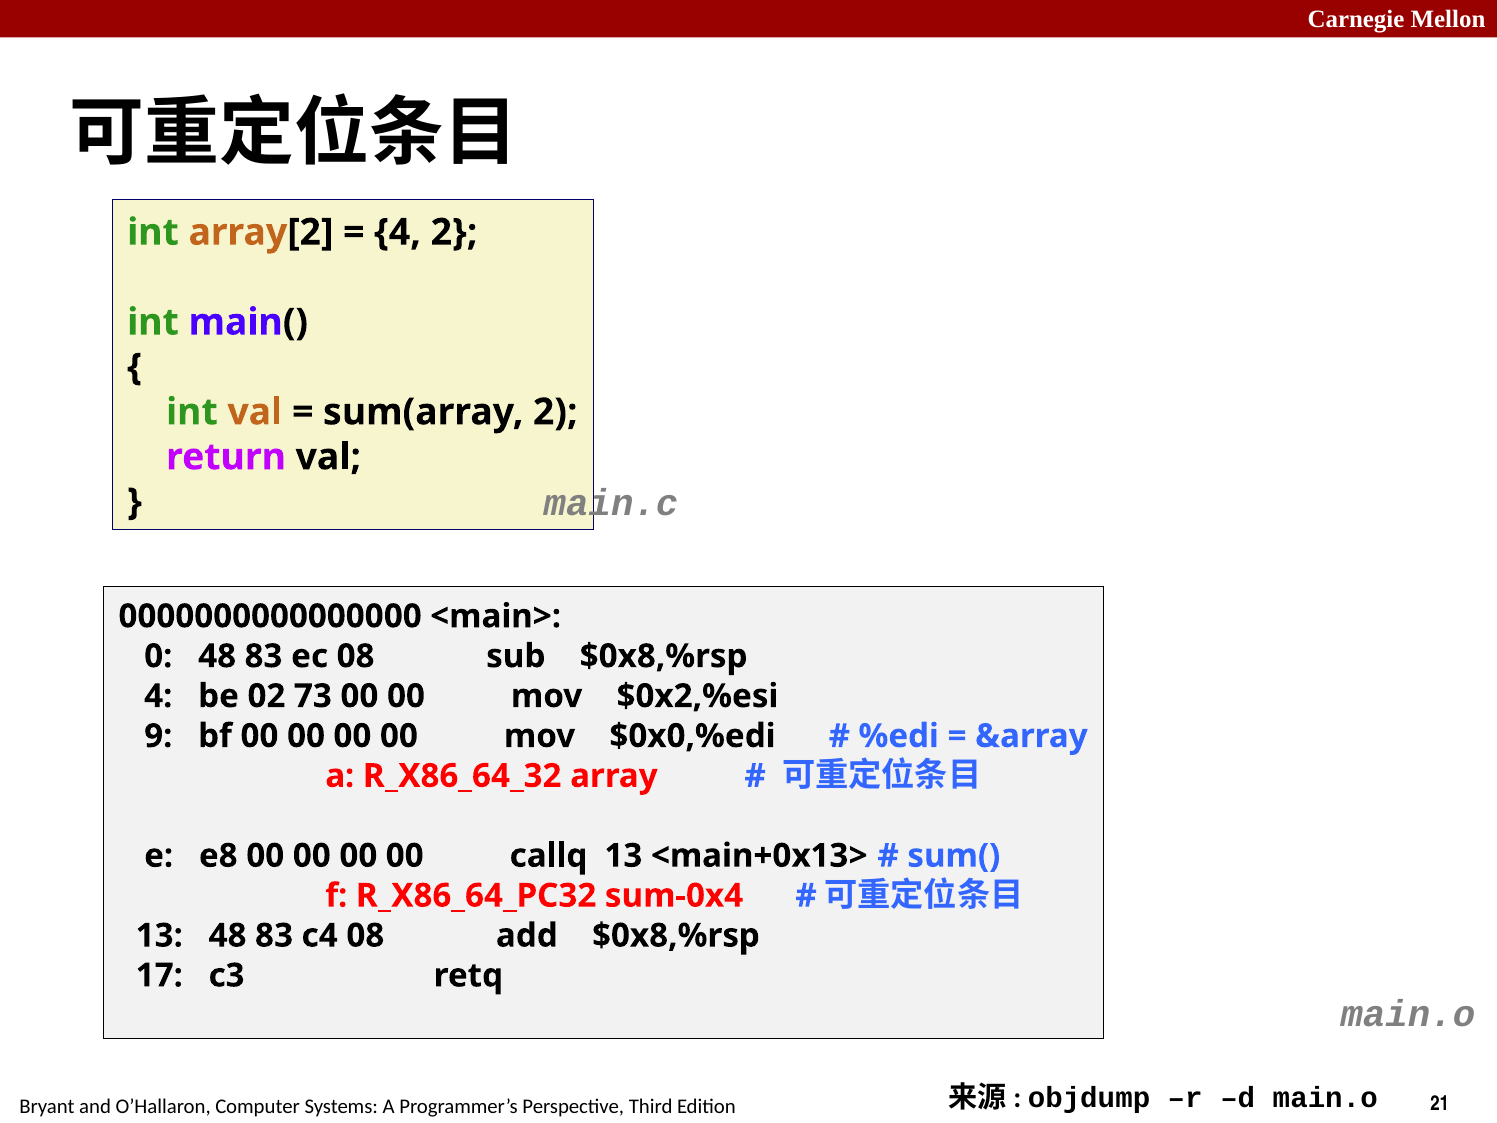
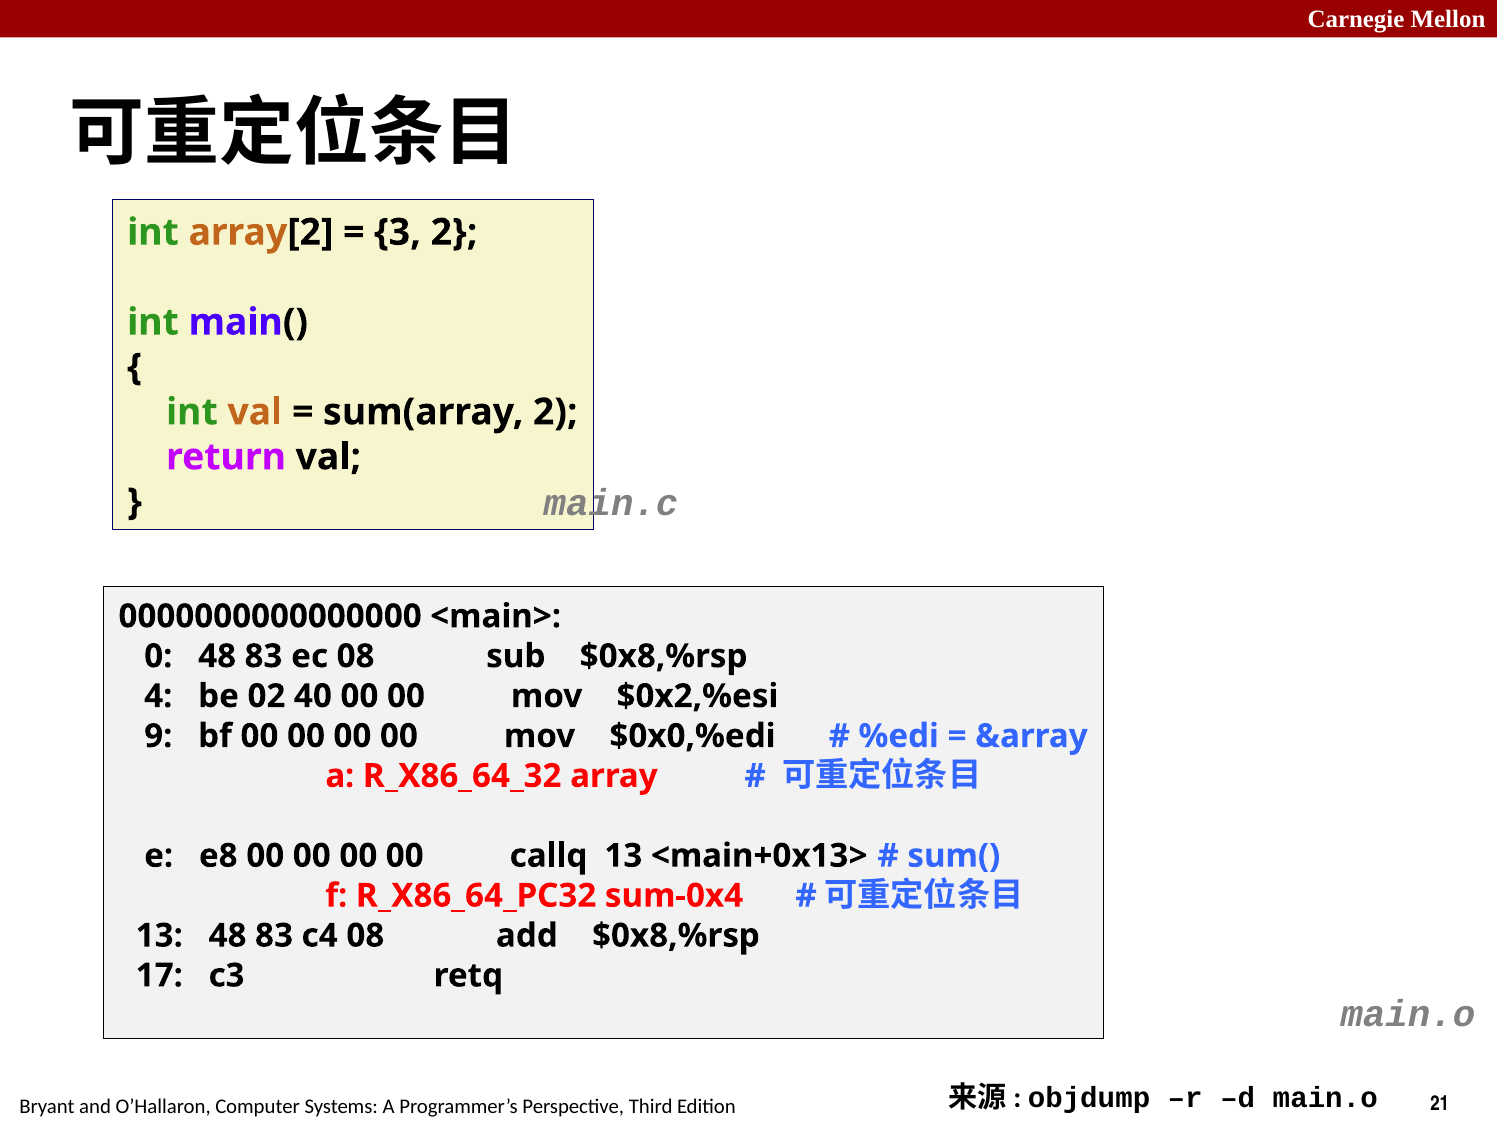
4: 4 -> 3 (397, 232)
73: 73 -> 40 (313, 696)
